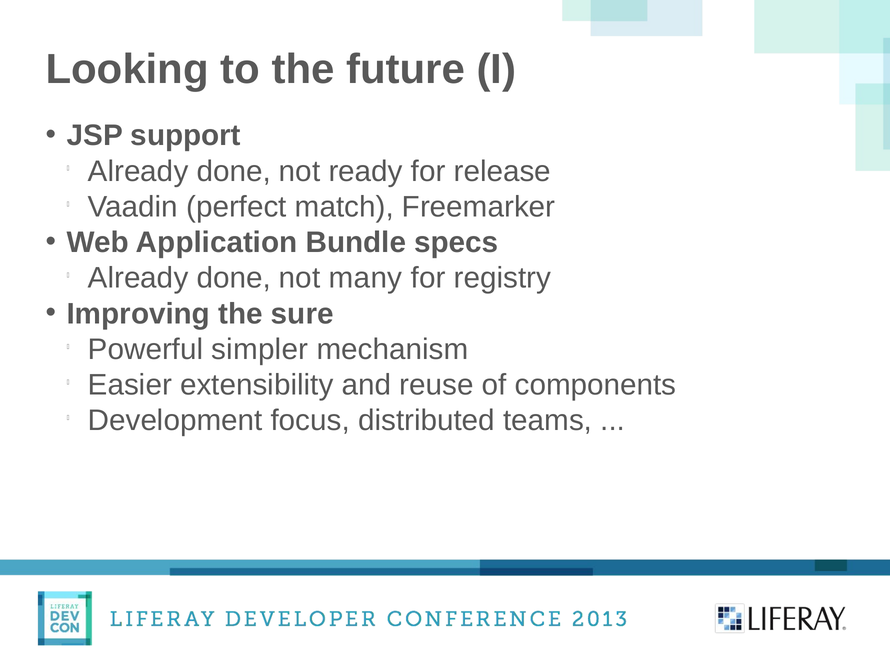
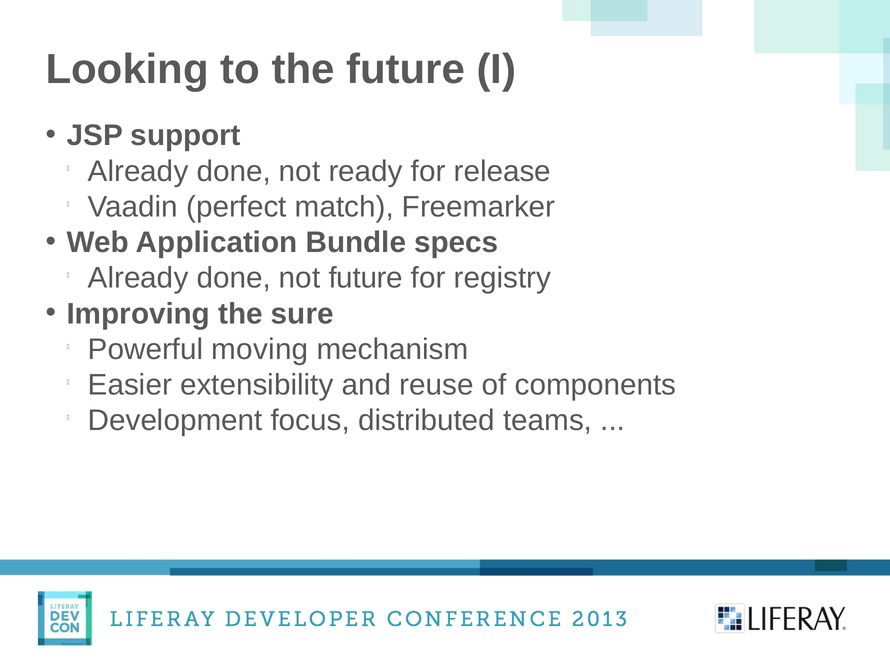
not many: many -> future (366, 278)
simpler: simpler -> moving (260, 349)
